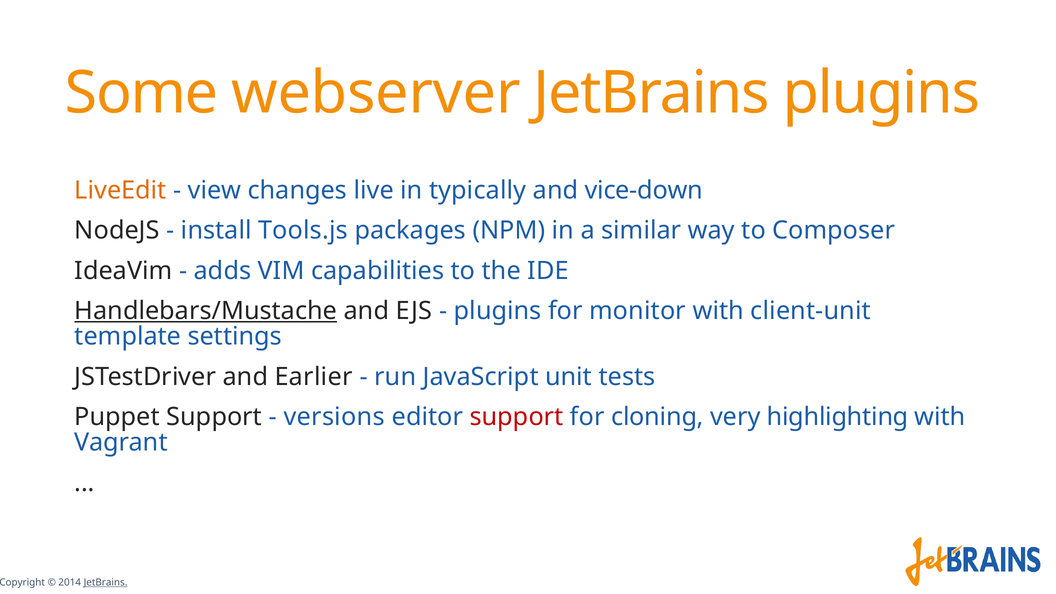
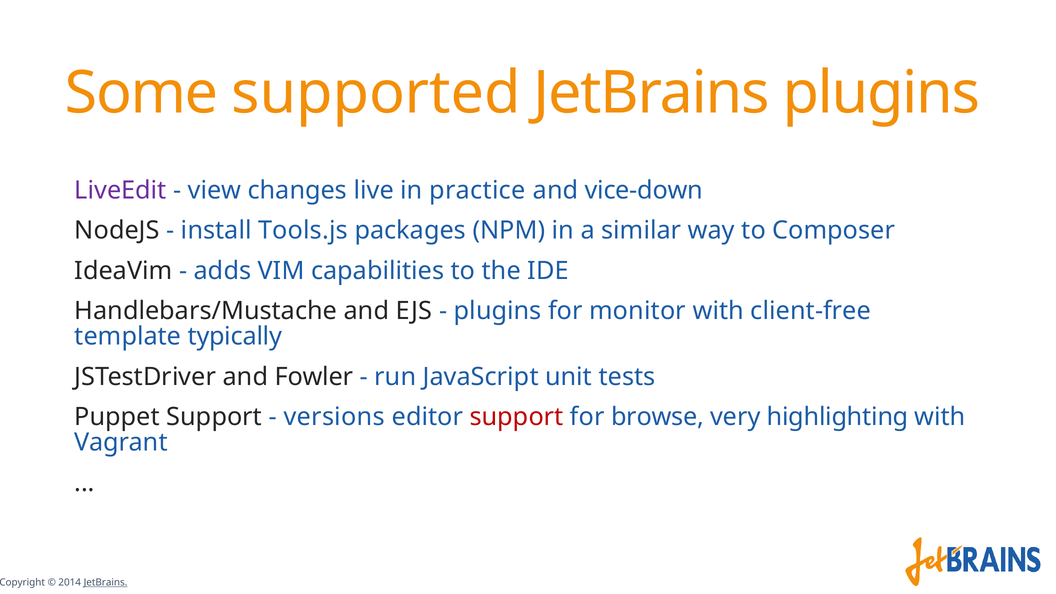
webserver: webserver -> supported (376, 93)
LiveEdit colour: orange -> purple (121, 190)
typically: typically -> practice (478, 190)
Handlebars/Mustache underline: present -> none (206, 311)
client-unit: client-unit -> client-free (811, 311)
settings: settings -> typically (235, 337)
Earlier: Earlier -> Fowler (314, 377)
cloning: cloning -> browse (657, 417)
